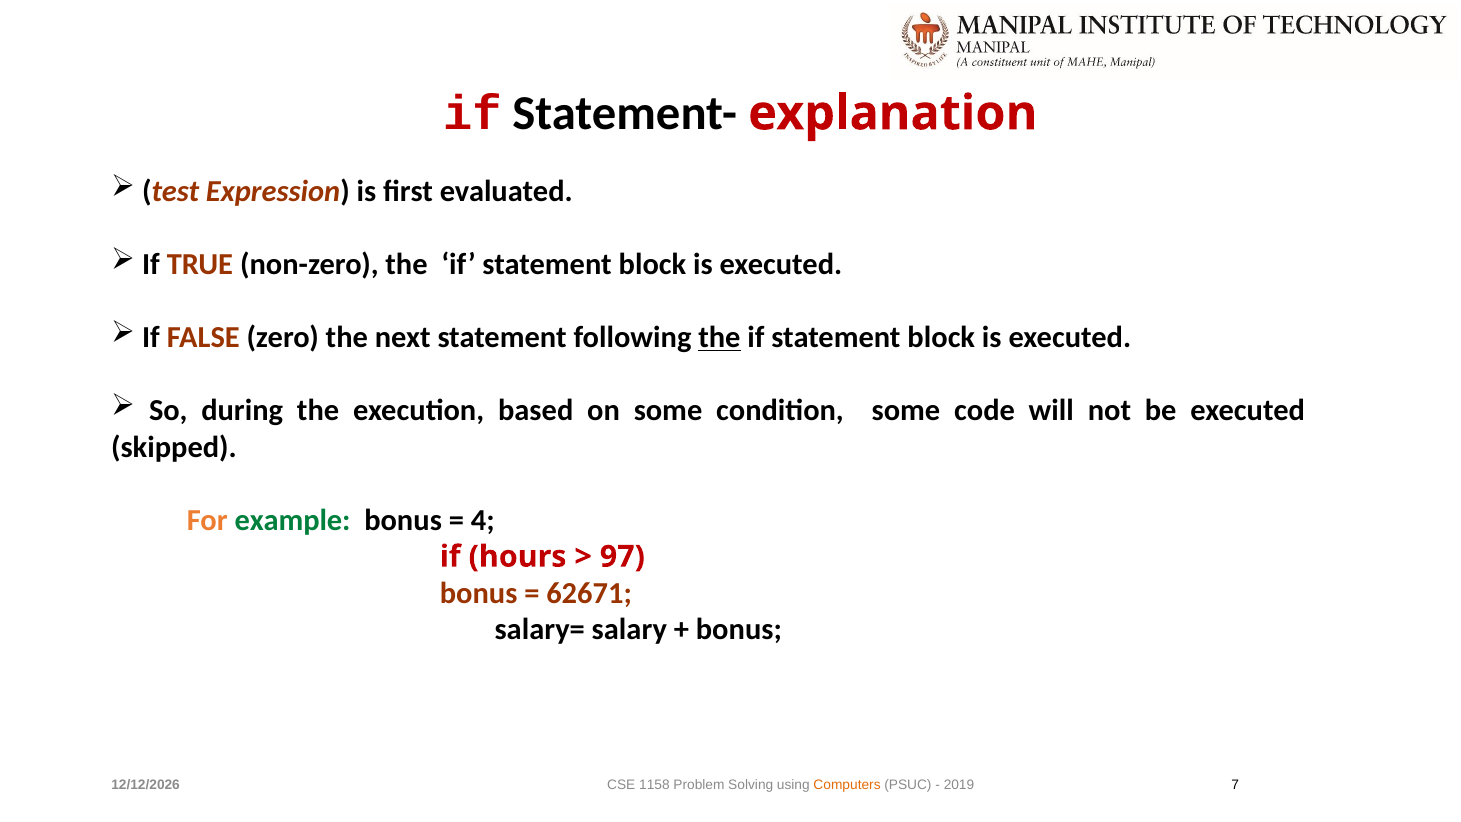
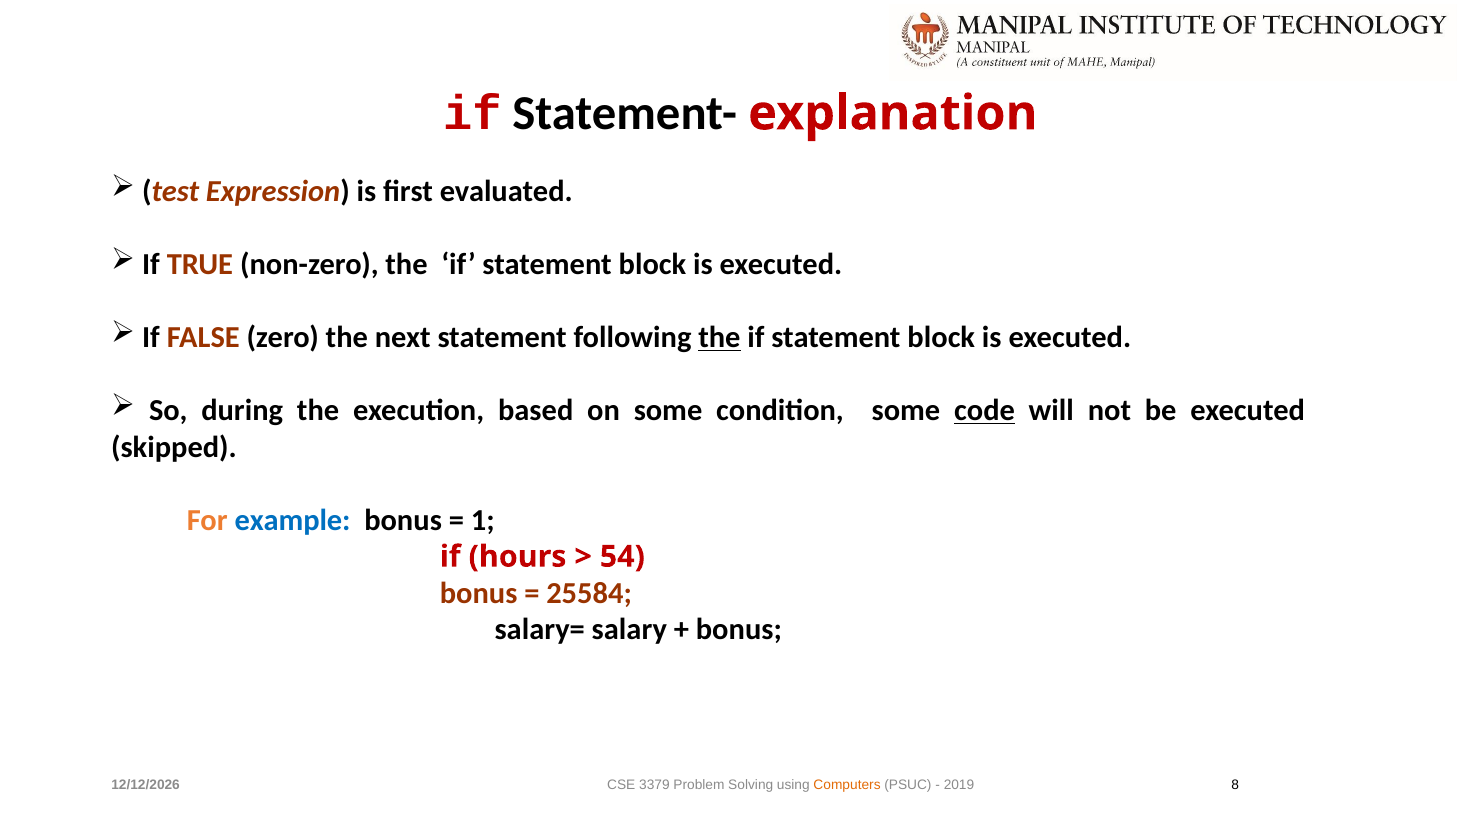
code underline: none -> present (985, 410)
example colour: green -> blue (293, 520)
4: 4 -> 1 (483, 520)
97: 97 -> 54 (622, 556)
62671: 62671 -> 25584 (589, 593)
1158: 1158 -> 3379 (654, 784)
7: 7 -> 8 (1235, 784)
